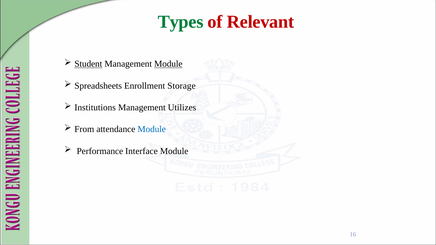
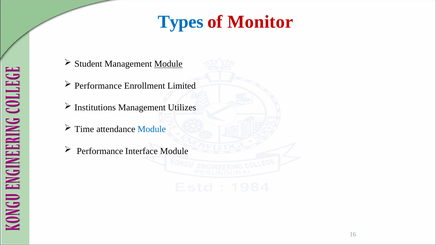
Types colour: green -> blue (181, 22)
Relevant: Relevant -> Monitor (260, 22)
Student underline: present -> none (88, 64)
Spreadsheets: Spreadsheets -> Performance (98, 86)
Storage: Storage -> Limited (182, 86)
From: From -> Time (84, 129)
